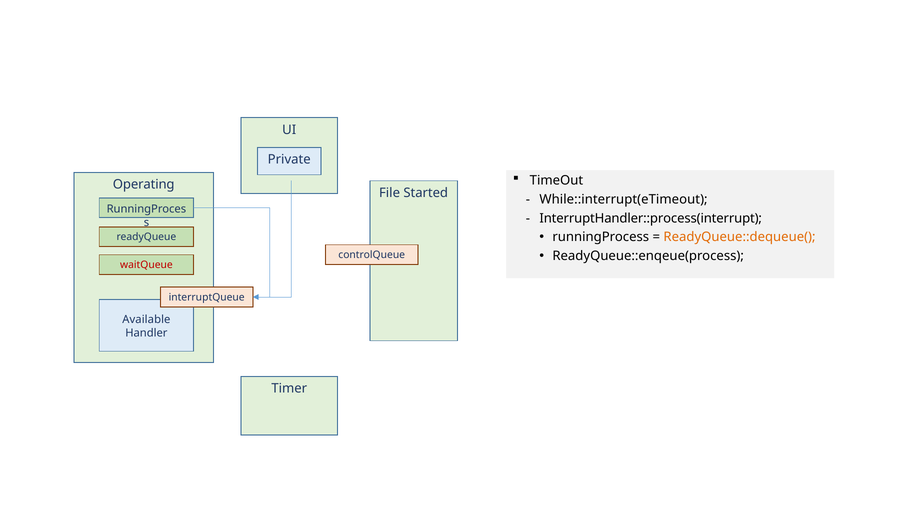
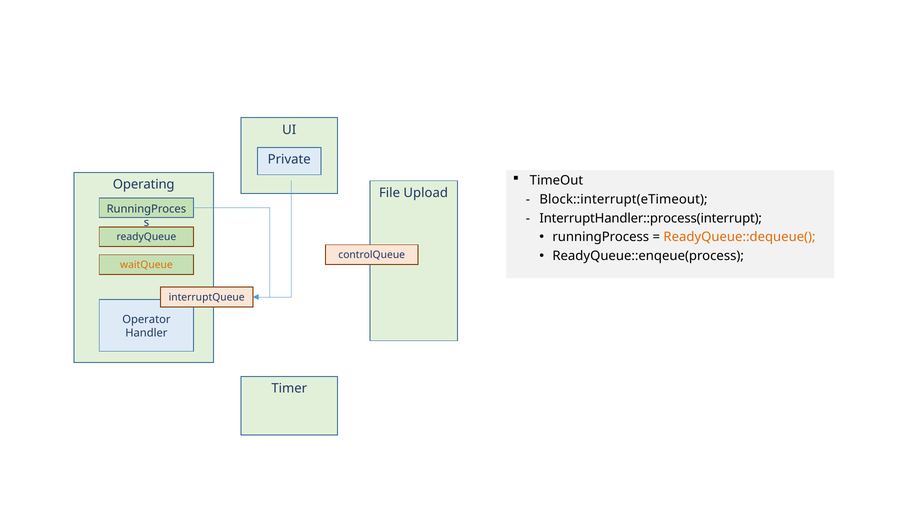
Started: Started -> Upload (426, 193)
While::interrupt(eTimeout: While::interrupt(eTimeout -> Block::interrupt(eTimeout (624, 200)
waitQueue colour: red -> orange (146, 265)
Available: Available -> Operator (146, 320)
